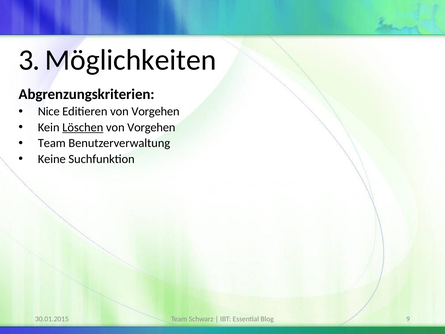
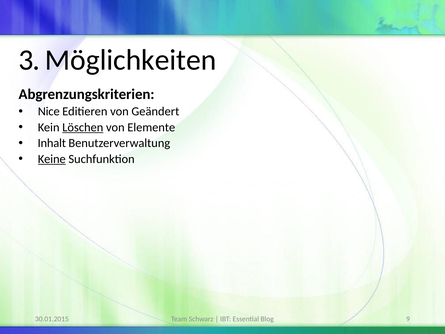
Editieren von Vorgehen: Vorgehen -> Geändert (155, 111)
Vorgehen: Vorgehen -> Elemente (151, 127)
Team: Team -> Inhalt (52, 143)
Keine underline: none -> present (52, 159)
